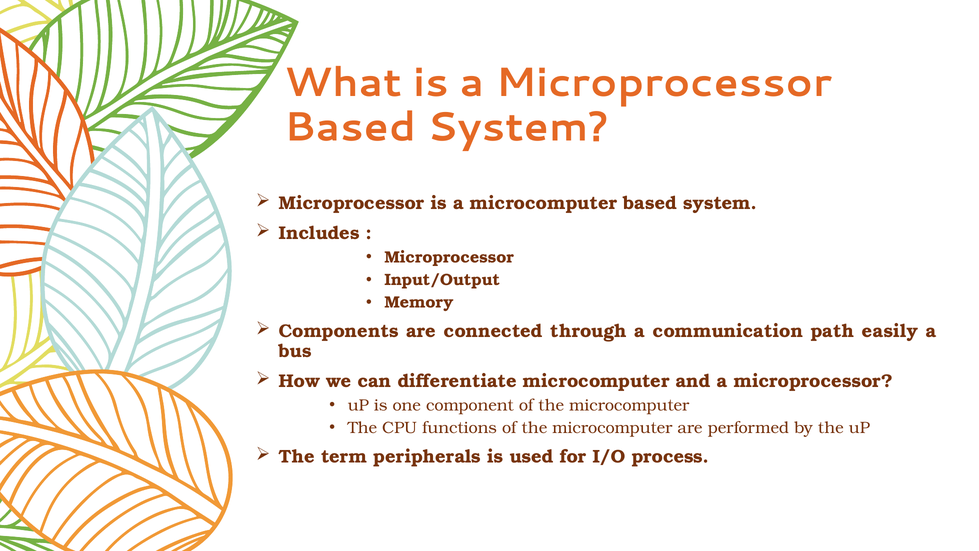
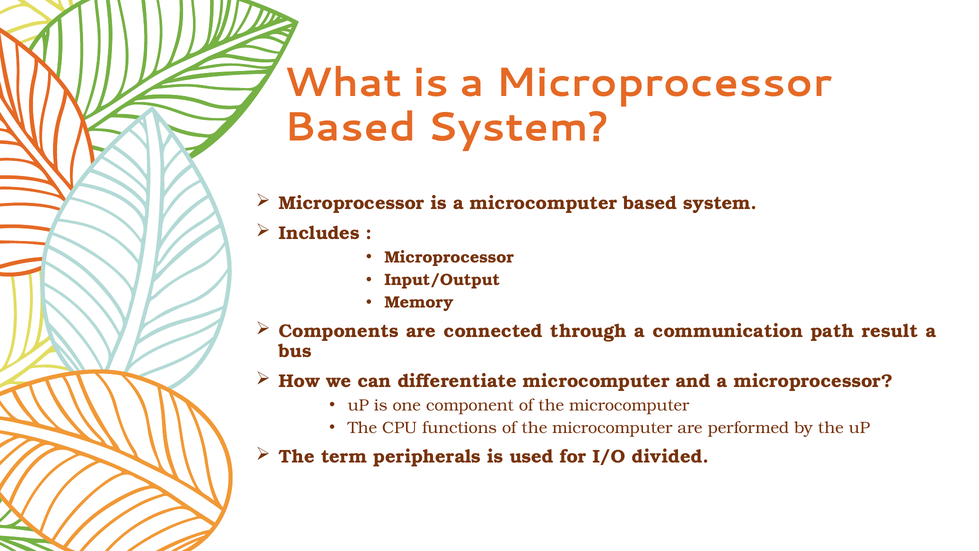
easily: easily -> result (890, 331)
process: process -> divided (670, 456)
